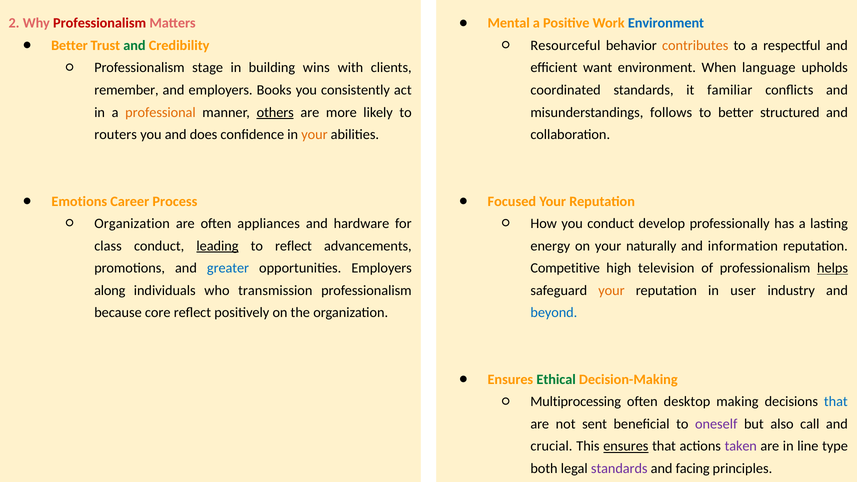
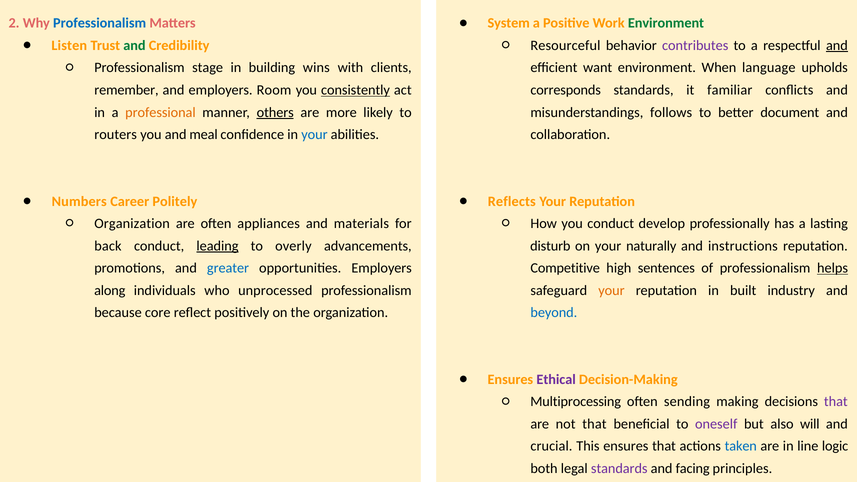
Mental: Mental -> System (509, 23)
Environment colour: blue -> green (666, 23)
Professionalism colour: red -> blue (100, 23)
Better: Better -> Listen (69, 46)
contributes colour: orange -> purple (695, 46)
and underline: none -> present (837, 46)
Books: Books -> Room (274, 90)
consistently underline: none -> present (355, 90)
coordinated: coordinated -> corresponds (566, 90)
structured: structured -> document (790, 112)
does: does -> meal (204, 135)
your colour: orange -> blue (314, 135)
Emotions: Emotions -> Numbers (79, 201)
Process: Process -> Politely (175, 201)
Focused: Focused -> Reflects (512, 201)
hardware: hardware -> materials (361, 224)
class: class -> back (108, 246)
to reflect: reflect -> overly (293, 246)
energy: energy -> disturb (550, 246)
information: information -> instructions (743, 246)
television: television -> sentences (666, 268)
transmission: transmission -> unprocessed (275, 290)
user: user -> built (743, 290)
Ethical colour: green -> purple (556, 380)
desktop: desktop -> sending (687, 402)
that colour: blue -> purple (836, 402)
not sent: sent -> that (594, 424)
call: call -> will (810, 424)
ensures underline: present -> none (626, 446)
taken colour: purple -> blue (741, 446)
type: type -> logic (835, 446)
